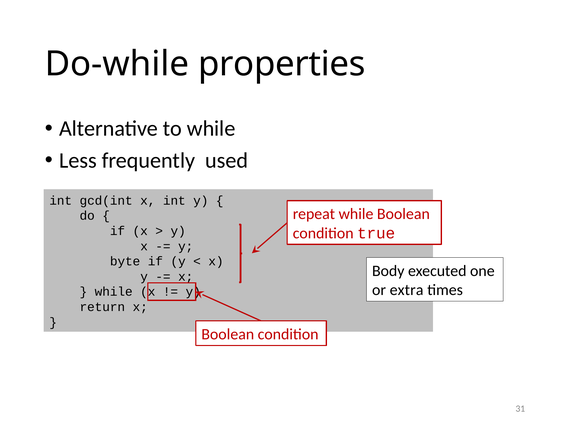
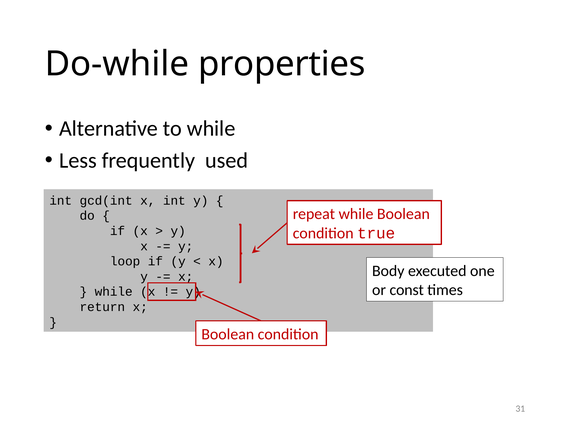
byte: byte -> loop (125, 261)
extra: extra -> const (407, 290)
